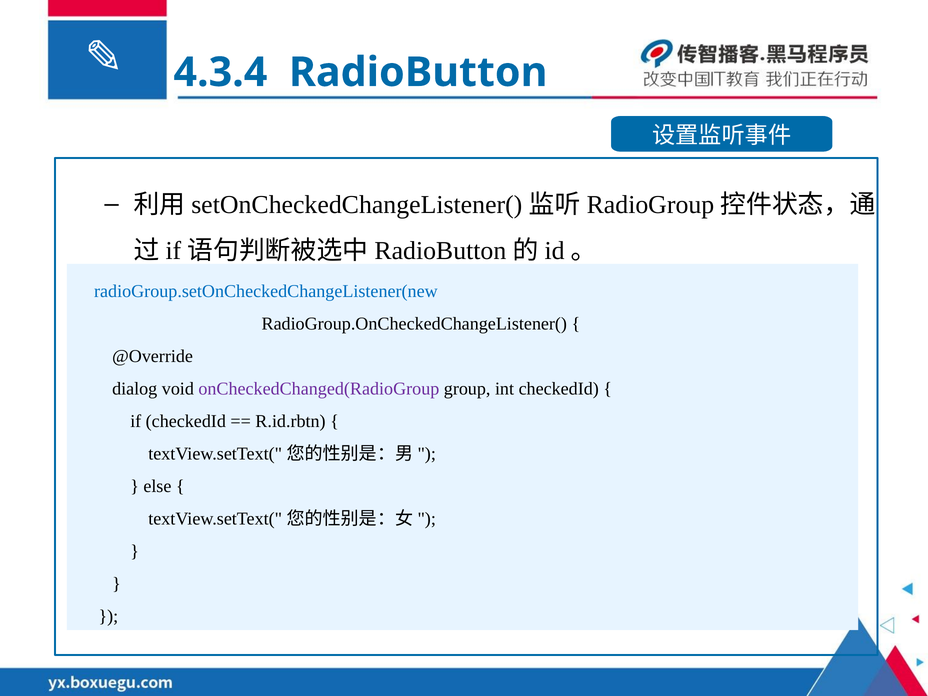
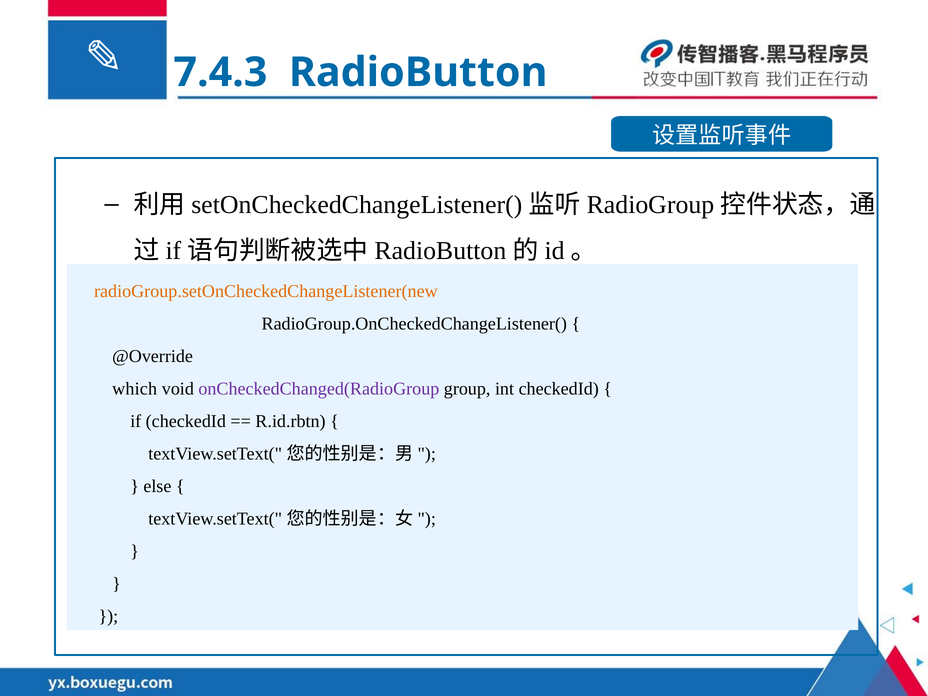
4.3.4: 4.3.4 -> 7.4.3 (220, 72)
radioGroup.setOnCheckedChangeListener(new colour: blue -> orange (266, 291)
dialog: dialog -> which (135, 389)
